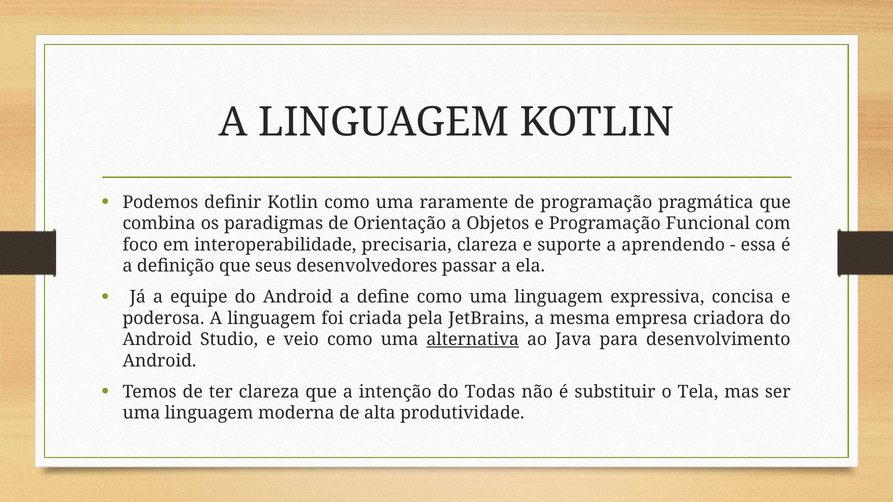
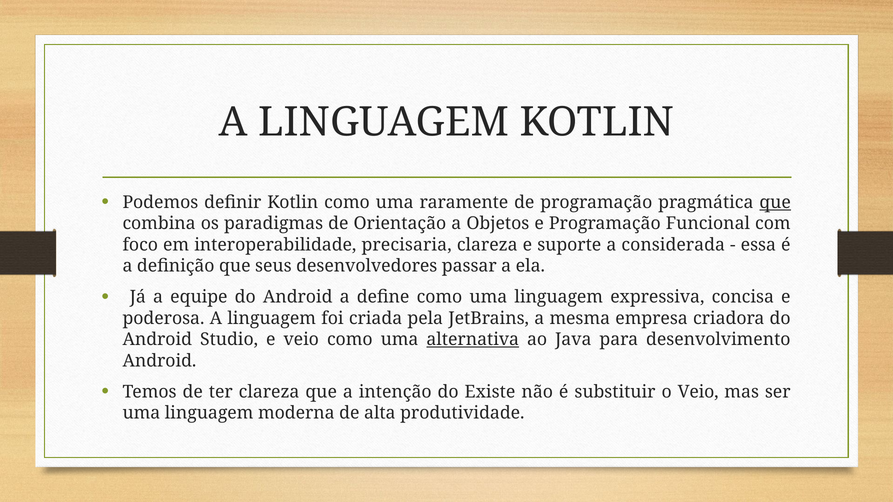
que underline: none -> present (775, 202)
aprendendo: aprendendo -> considerada (673, 245)
Todas: Todas -> Existe (490, 392)
o Tela: Tela -> Veio (698, 392)
